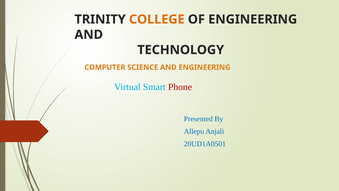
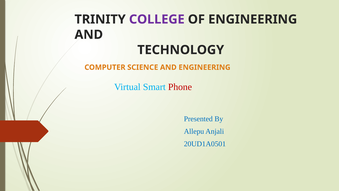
COLLEGE colour: orange -> purple (157, 19)
